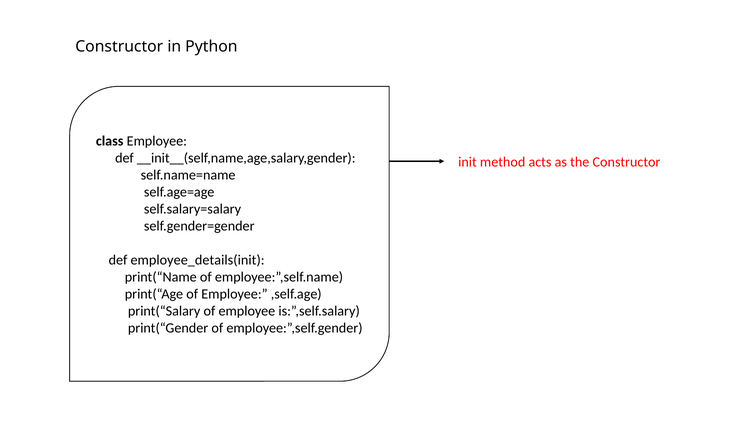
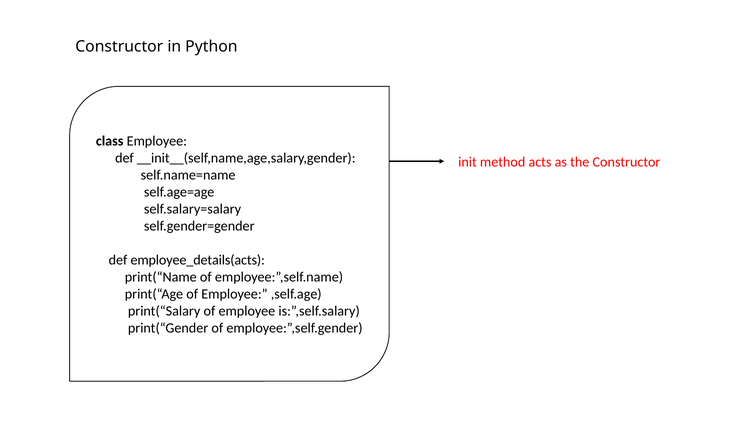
employee_details(init: employee_details(init -> employee_details(acts (198, 260)
